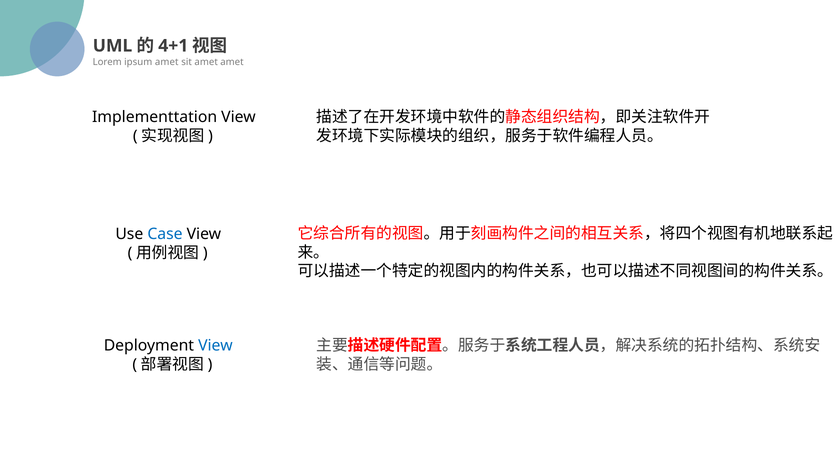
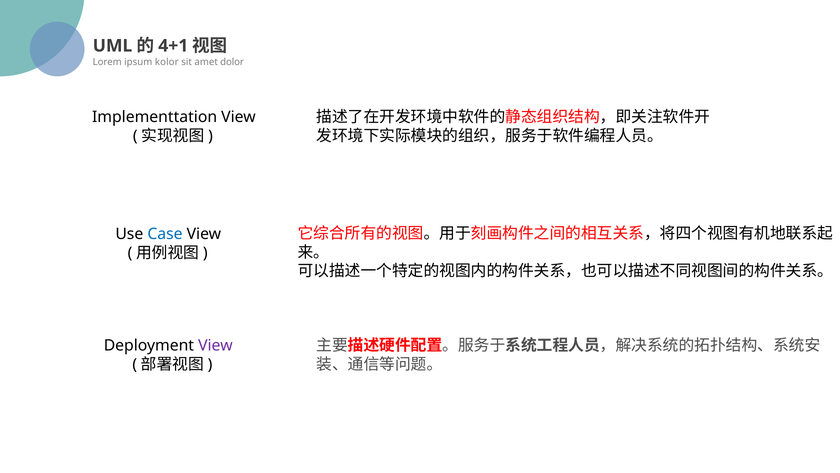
ipsum amet: amet -> kolor (167, 62)
amet amet: amet -> dolor (232, 62)
View colour: blue -> purple (215, 345)
